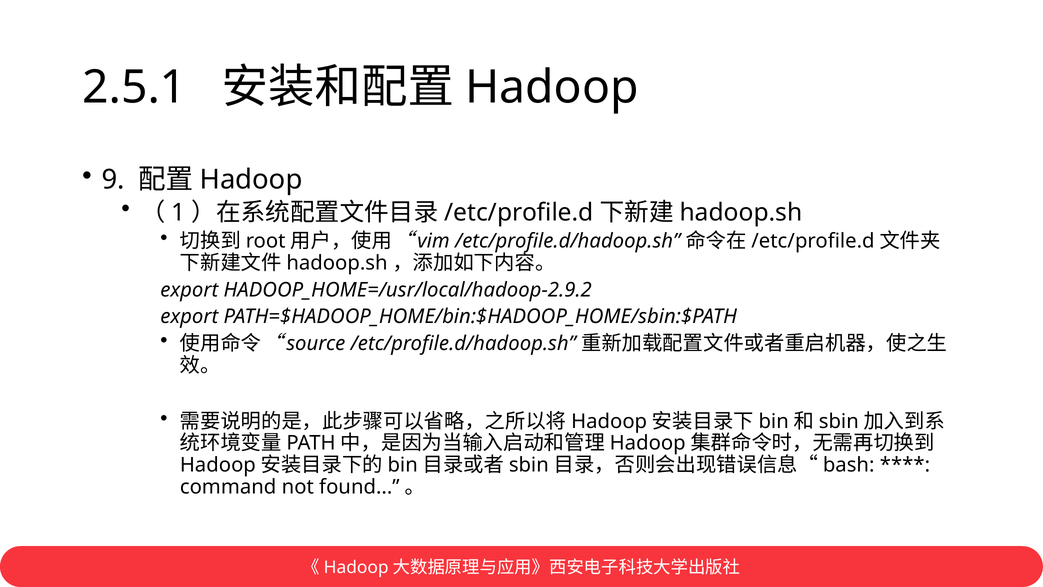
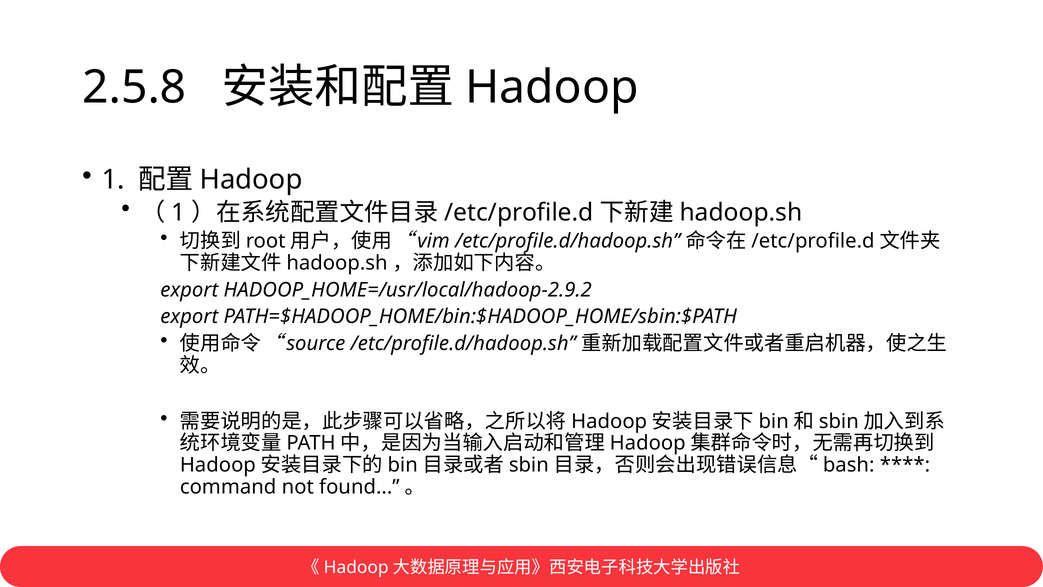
2.5.1: 2.5.1 -> 2.5.8 (134, 88)
9: 9 -> 1 (113, 180)
